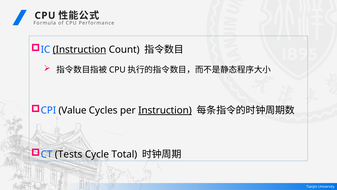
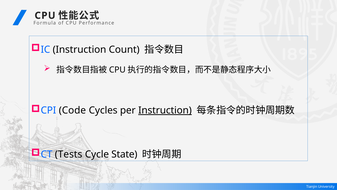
Instruction underline: present -> none (79, 49)
Value: Value -> Code (72, 110)
Total: Total -> State (124, 154)
